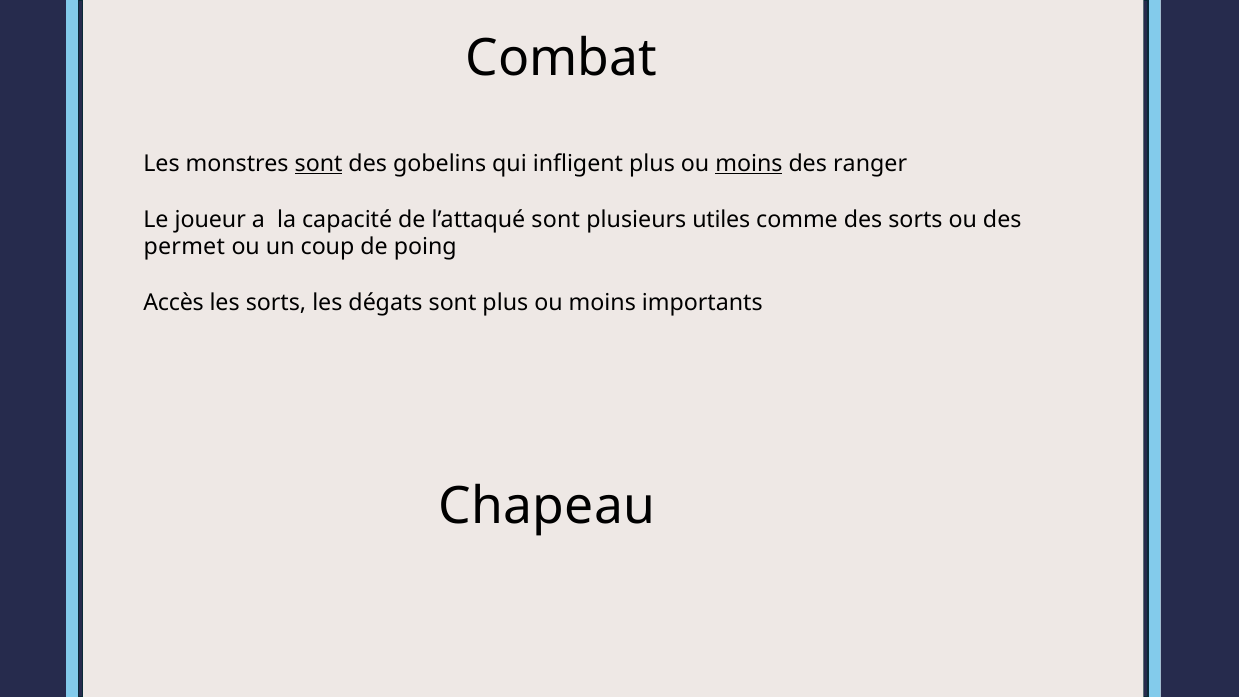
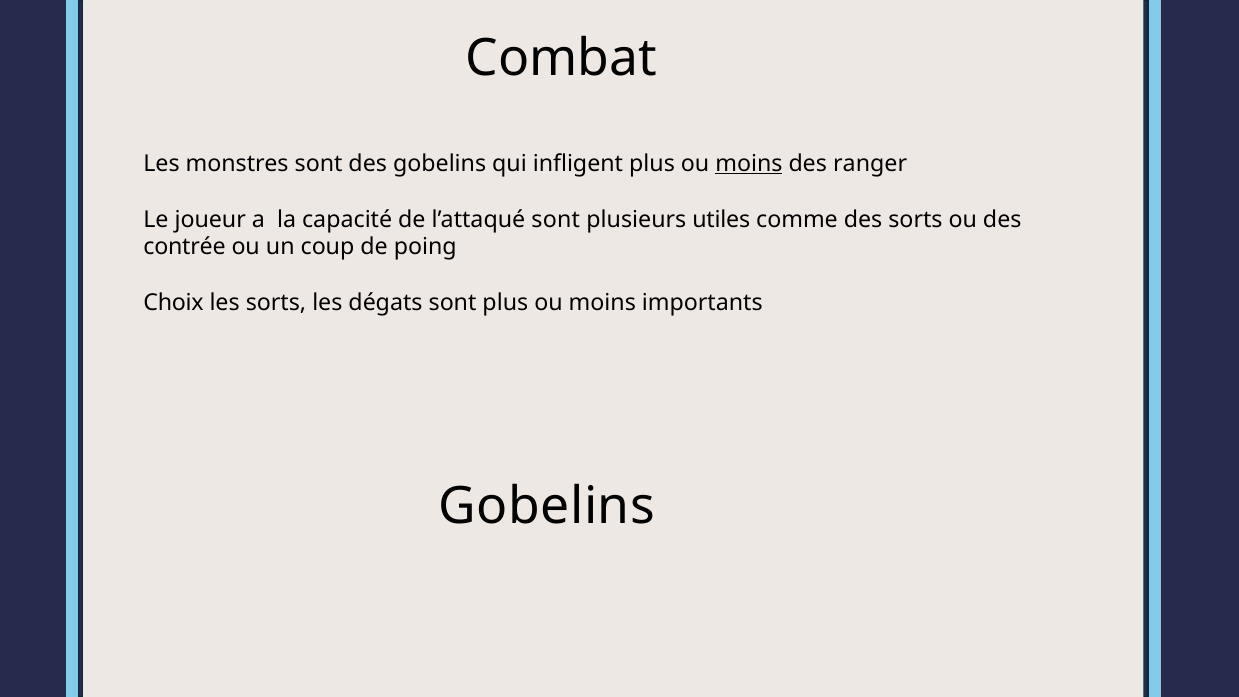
sont underline: present -> none (319, 164)
permet: permet -> contrée (185, 247)
Accès: Accès -> Choix (174, 303)
Chapeau: Chapeau -> Gobelins (547, 507)
